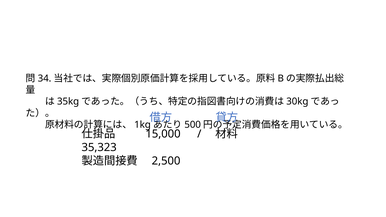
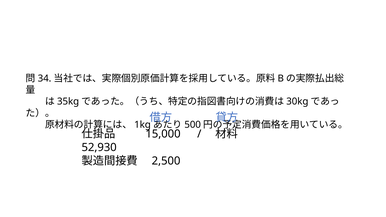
35,323: 35,323 -> 52,930 (99, 148)
